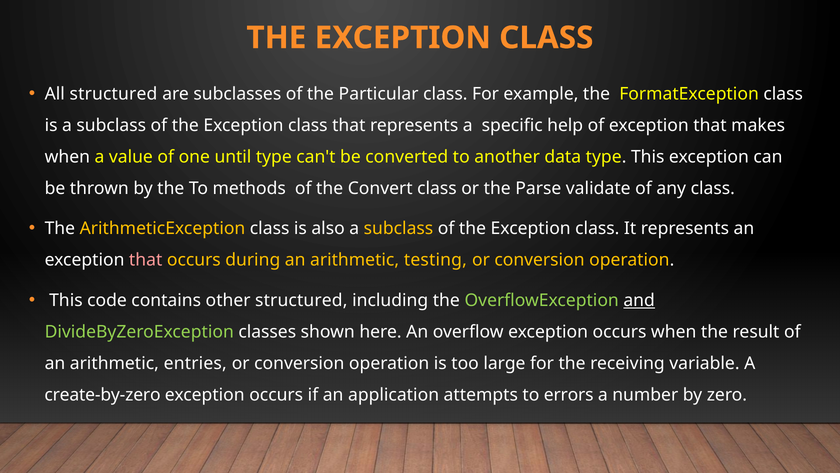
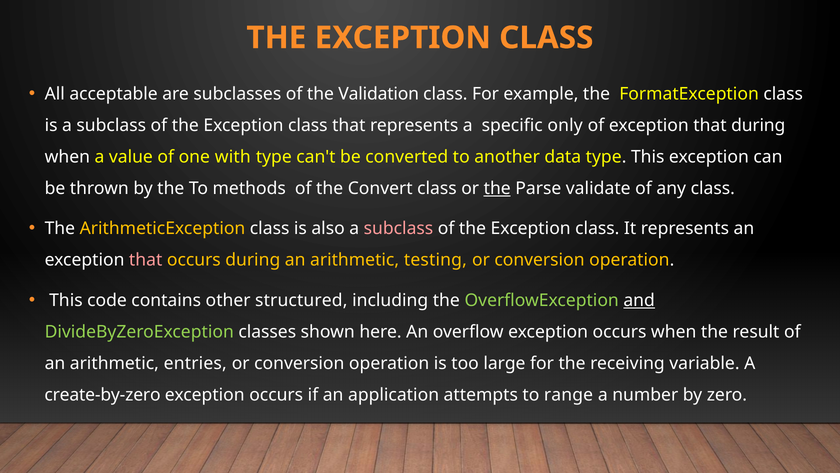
All structured: structured -> acceptable (114, 94)
Particular: Particular -> Validation (379, 94)
help: help -> only (565, 125)
that makes: makes -> during (758, 125)
until: until -> with (233, 157)
the underline: none -> present (497, 188)
subclass colour: yellow -> pink (398, 228)
errors: errors -> range (569, 395)
